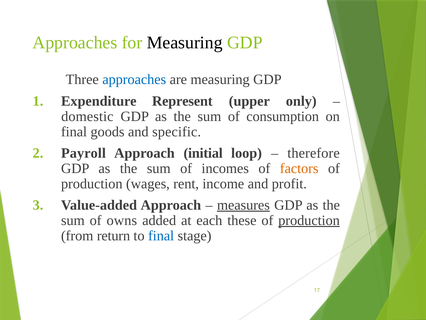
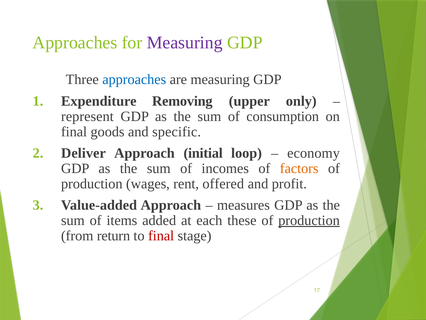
Measuring colour: black -> purple (185, 42)
Represent: Represent -> Removing (182, 101)
domestic: domestic -> represent (87, 116)
Payroll: Payroll -> Deliver (83, 153)
therefore: therefore -> economy (314, 153)
income: income -> offered (223, 184)
measures underline: present -> none (243, 205)
owns: owns -> items (122, 220)
final colour: blue -> red (161, 235)
